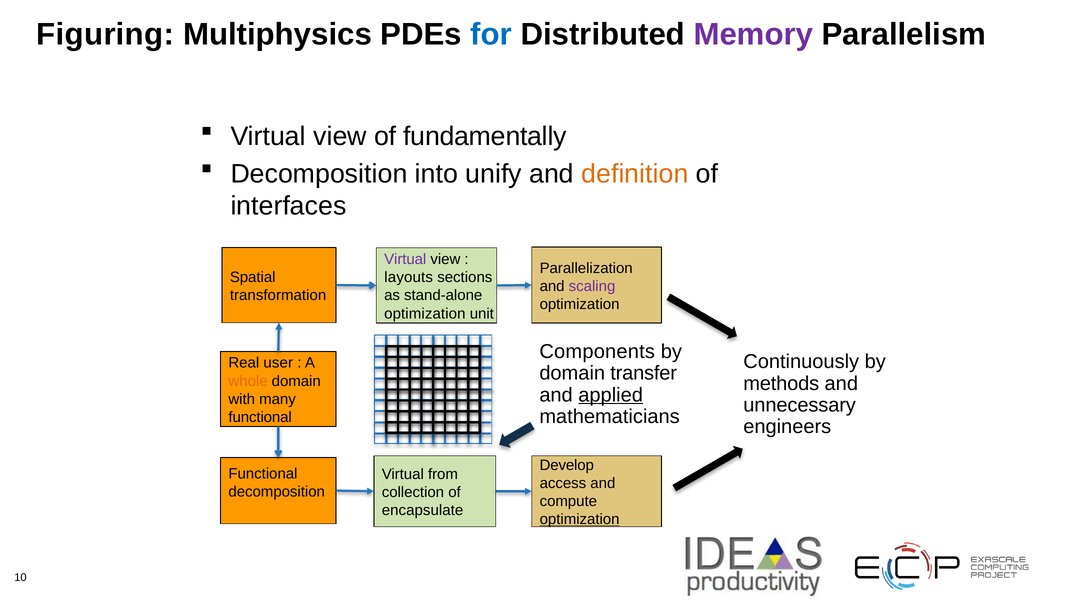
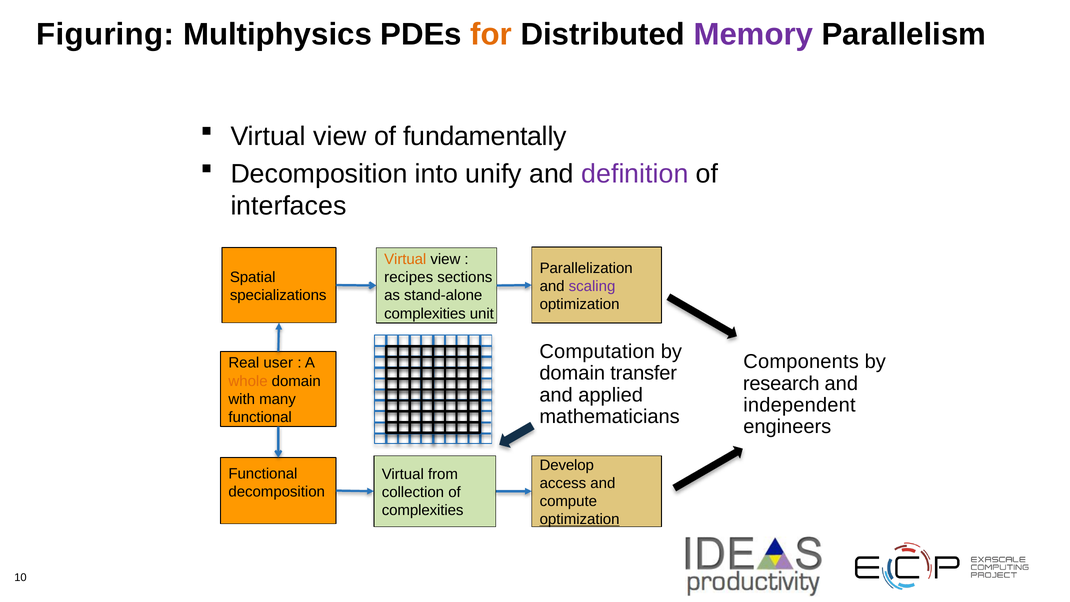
for colour: blue -> orange (491, 34)
definition colour: orange -> purple (635, 174)
Virtual colour: purple -> orange (405, 259)
layouts: layouts -> recipes (409, 277)
transformation: transformation -> specializations (278, 295)
optimization: optimization -> complexities (425, 314)
Components: Components -> Computation (597, 352)
Continuously: Continuously -> Components (801, 362)
methods: methods -> research (781, 384)
applied underline: present -> none (611, 395)
unnecessary: unnecessary -> independent (799, 405)
encapsulate: encapsulate -> complexities (423, 510)
